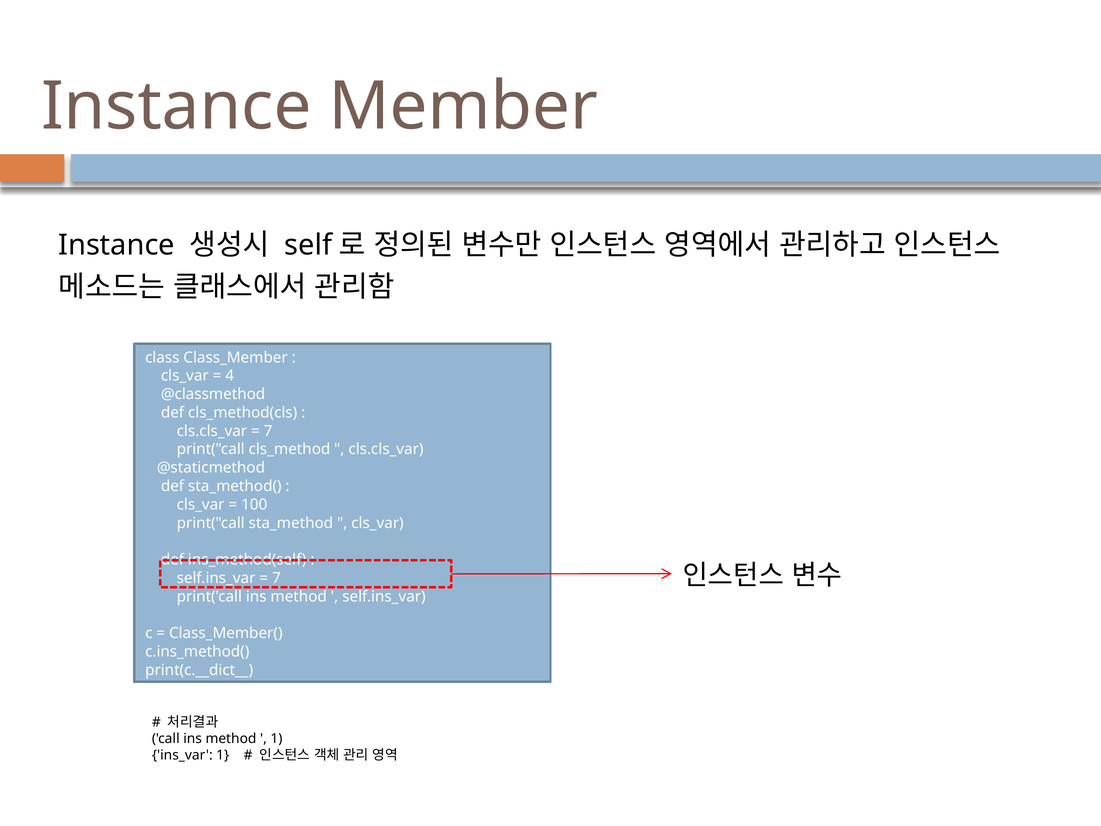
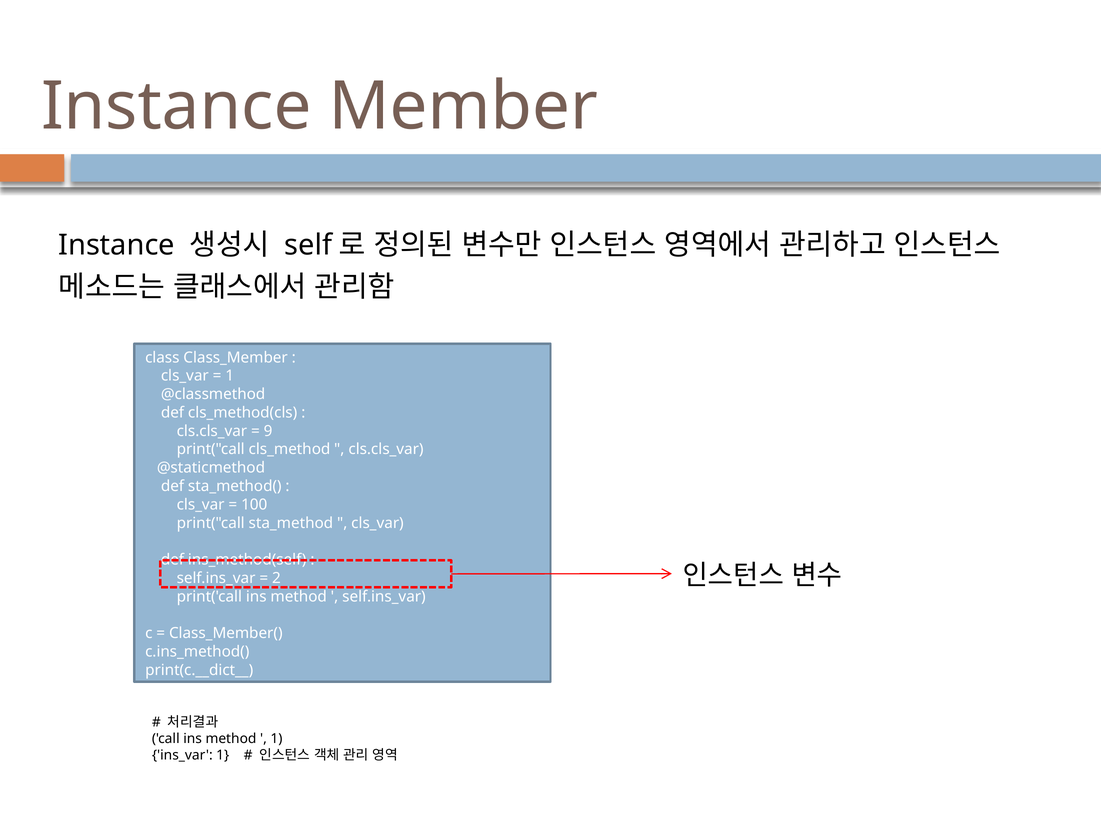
4: 4 -> 1 (230, 376)
7: 7 -> 9 (268, 431)
7: 7 -> 2 (276, 578)
